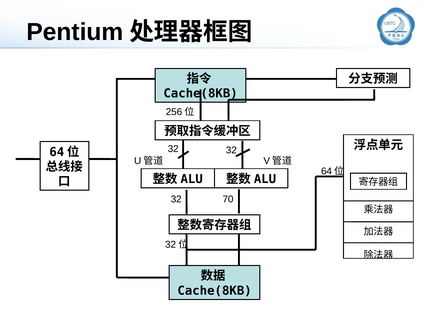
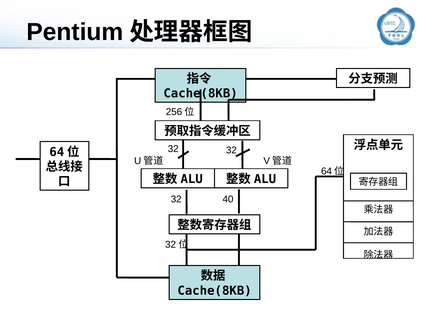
70: 70 -> 40 (228, 199)
